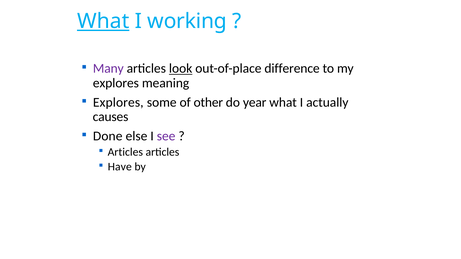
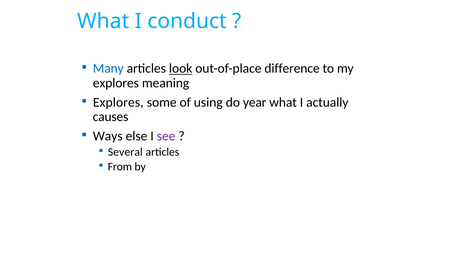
What underline: present -> none (103, 21)
working: working -> conduct (187, 21)
Many colour: purple -> blue (108, 69)
other: other -> using (208, 102)
Done: Done -> Ways (108, 136)
Articles: Articles -> Several (125, 152)
Have: Have -> From (120, 167)
